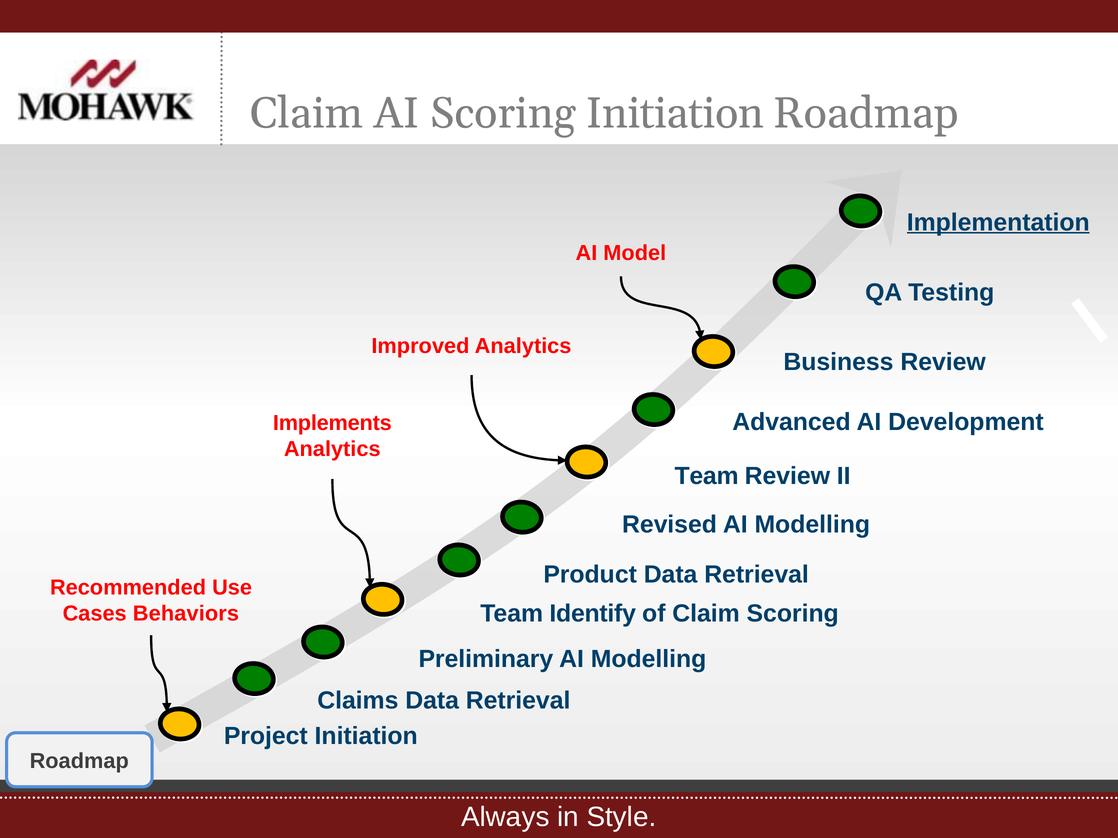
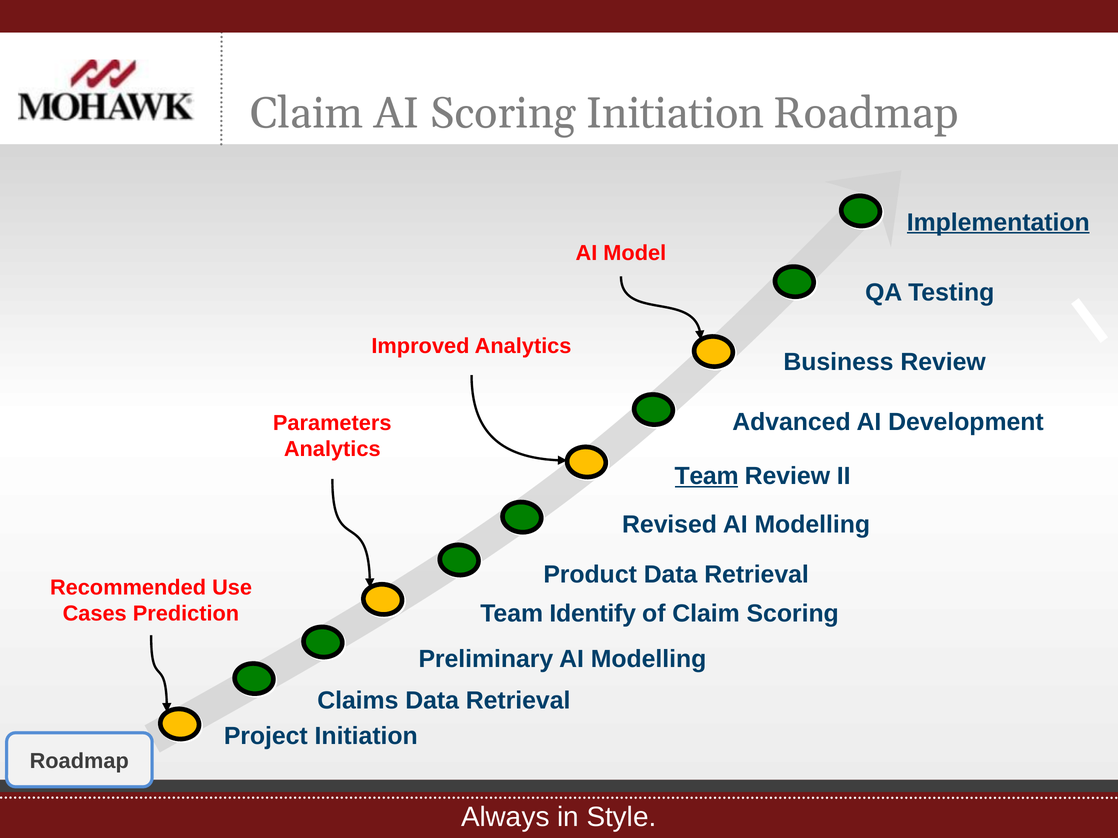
Implements: Implements -> Parameters (332, 423)
Team underline: none -> present (707, 476)
Behaviors: Behaviors -> Prediction (186, 614)
